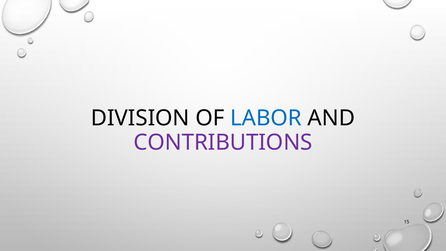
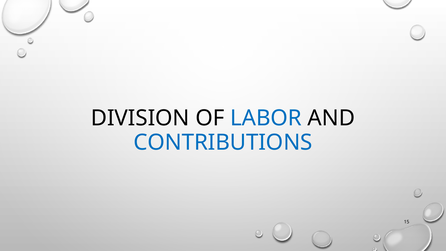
CONTRIBUTIONS colour: purple -> blue (223, 142)
